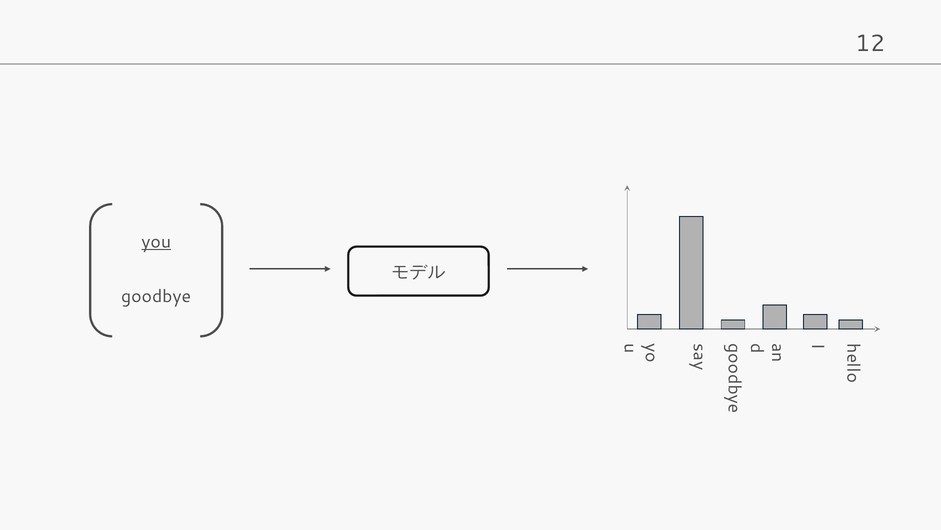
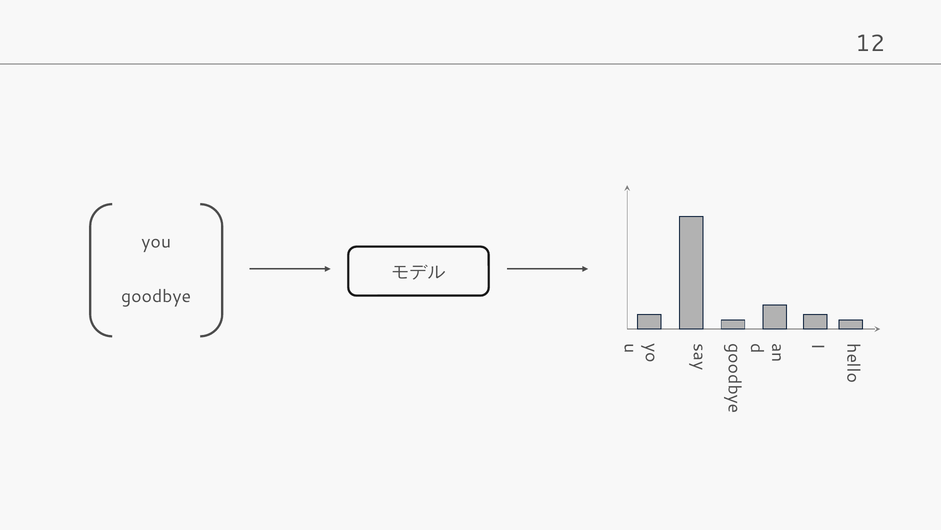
you underline: present -> none (156, 241)
